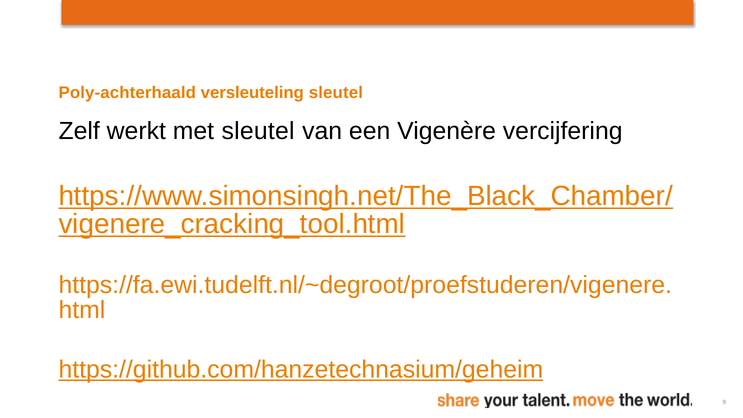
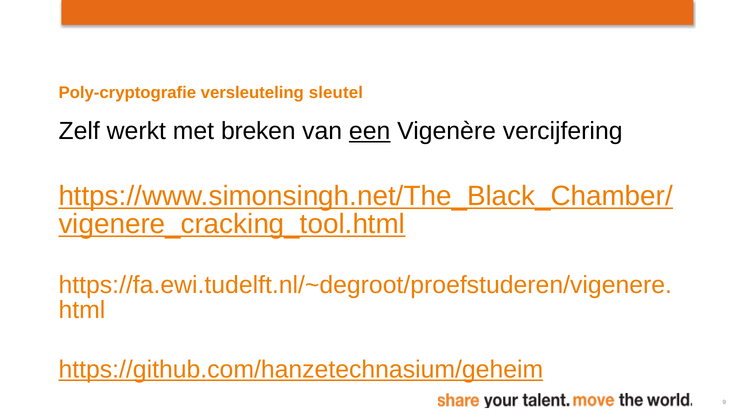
Poly-achterhaald: Poly-achterhaald -> Poly-cryptografie (127, 93)
met sleutel: sleutel -> breken (258, 131)
een underline: none -> present (370, 131)
